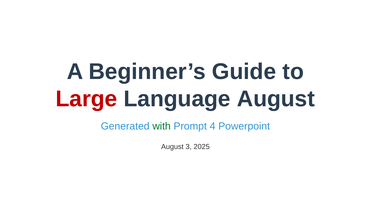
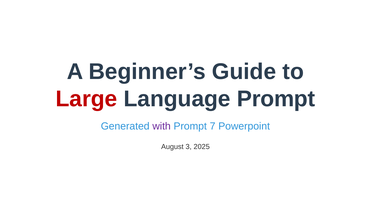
Language August: August -> Prompt (276, 99)
with colour: green -> purple (162, 126)
4: 4 -> 7 (213, 126)
